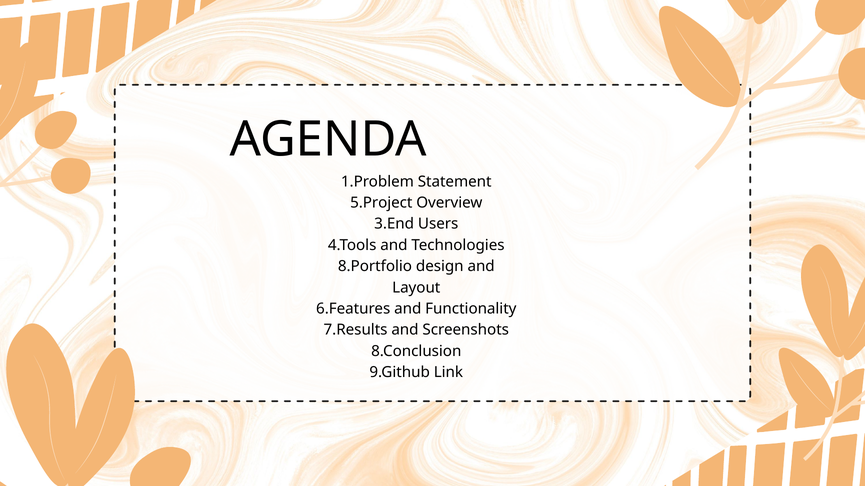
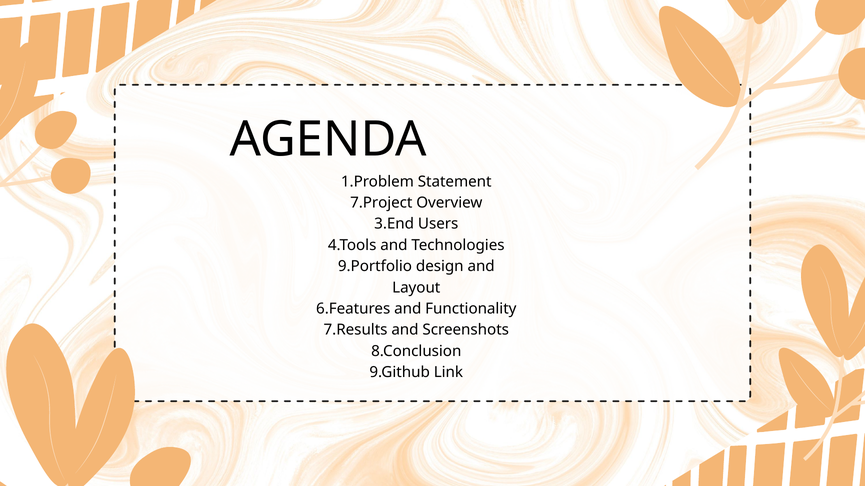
5.Project: 5.Project -> 7.Project (381, 203)
8.Portfolio: 8.Portfolio -> 9.Portfolio (375, 267)
